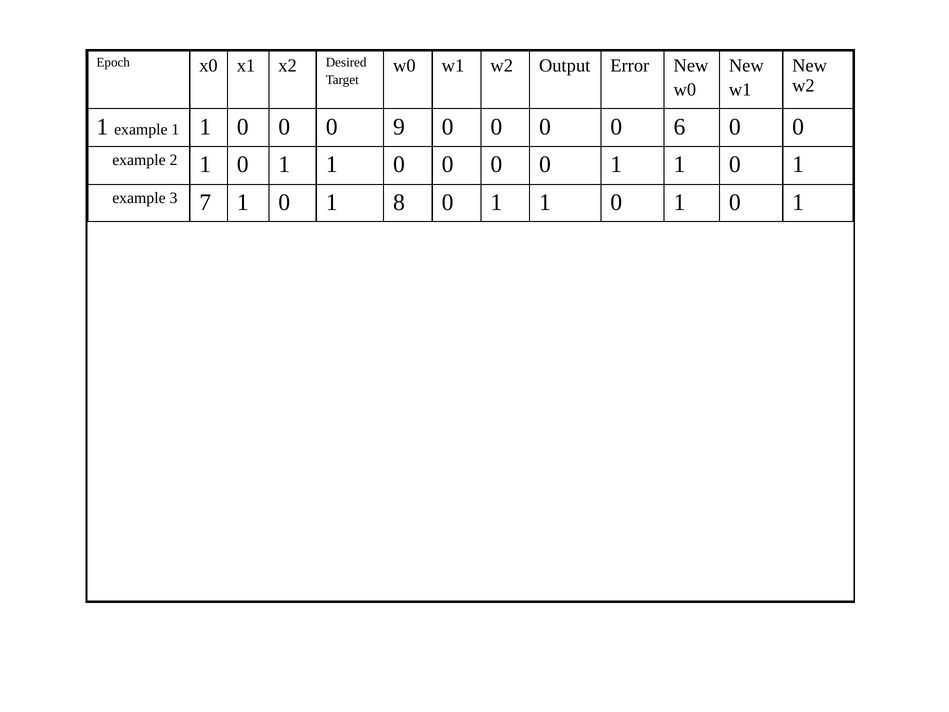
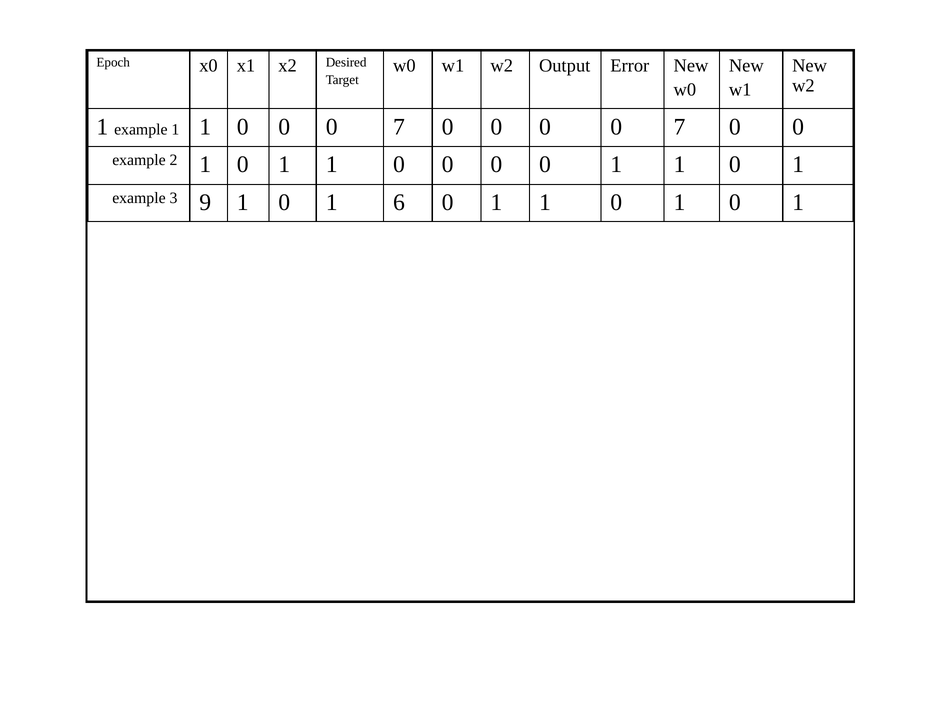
9: 9 -> 7 (399, 127)
6: 6 -> 7 (680, 127)
7: 7 -> 9 (205, 202)
8: 8 -> 6 (399, 202)
